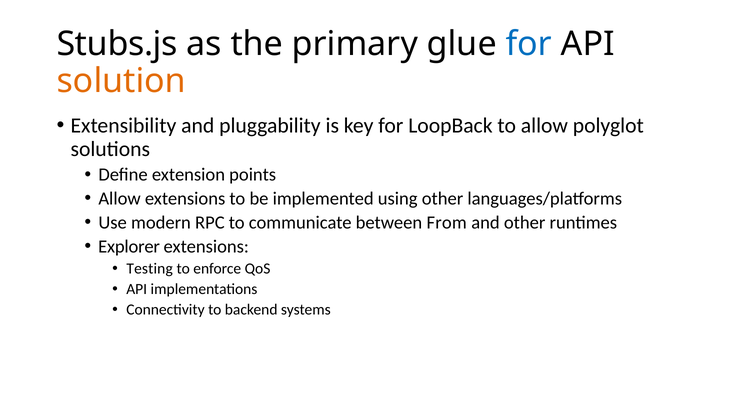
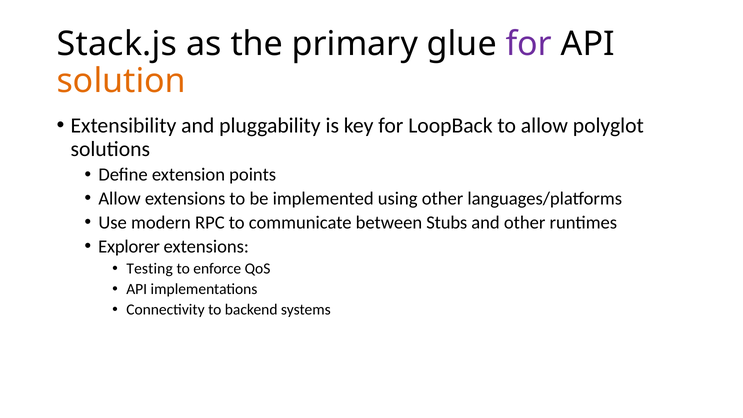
Stubs.js: Stubs.js -> Stack.js (117, 44)
for colour: blue -> purple (529, 44)
From: From -> Stubs (447, 222)
